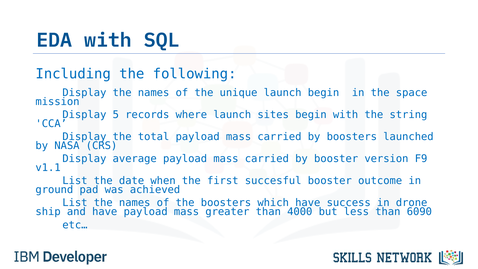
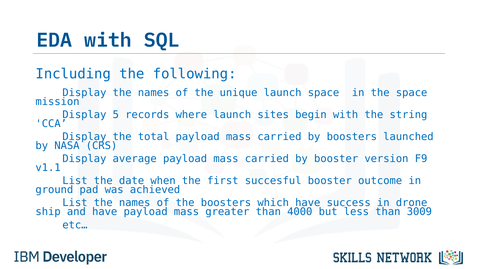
launch begin: begin -> space (323, 93)
6090: 6090 -> 3009 (419, 212)
